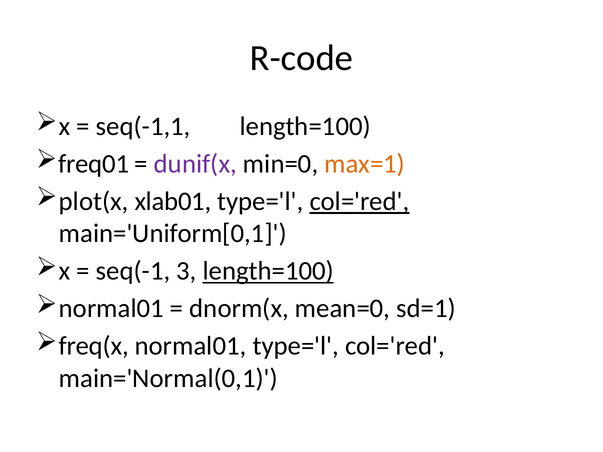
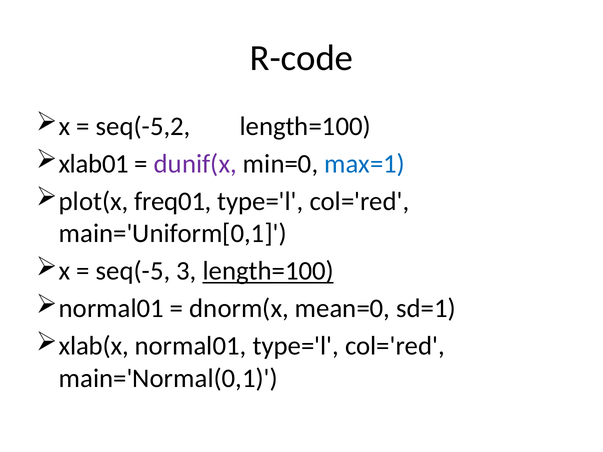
seq(-1,1: seq(-1,1 -> seq(-5,2 (143, 126)
freq01: freq01 -> xlab01 (94, 164)
max=1 colour: orange -> blue (365, 164)
xlab01: xlab01 -> freq01 (173, 202)
col='red underline: present -> none (359, 202)
seq(-1: seq(-1 -> seq(-5 (133, 271)
freq(x: freq(x -> xlab(x (94, 346)
